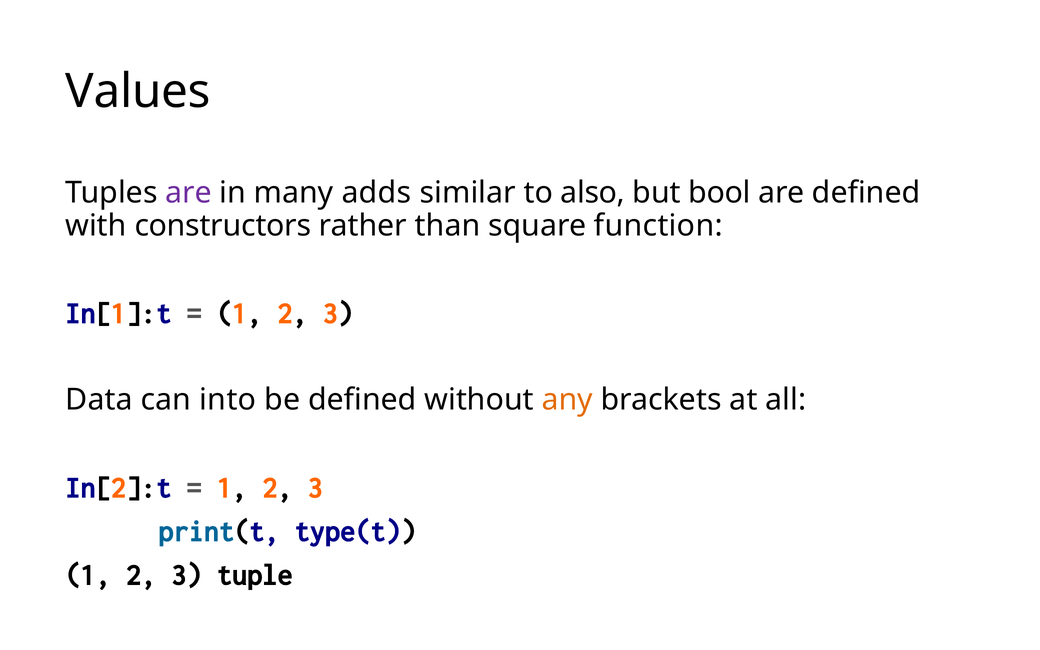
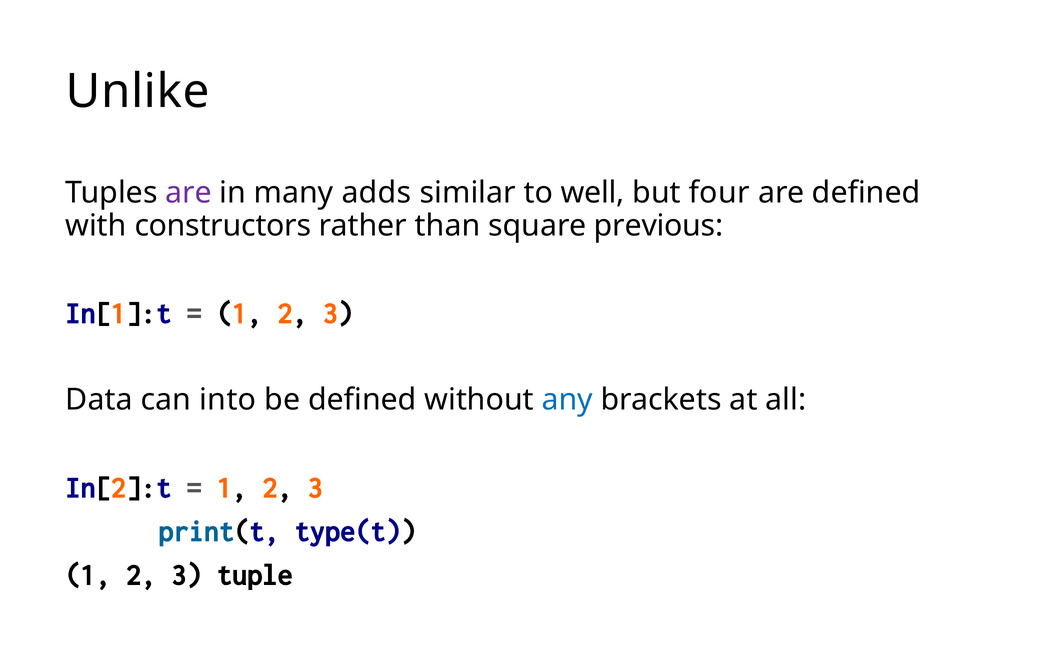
Values: Values -> Unlike (138, 92)
also: also -> well (593, 193)
bool: bool -> four (719, 193)
function: function -> previous (659, 226)
any colour: orange -> blue (567, 400)
